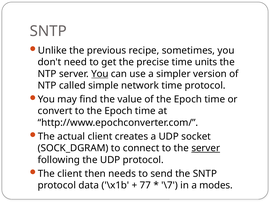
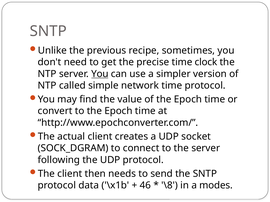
units: units -> clock (206, 62)
server underline: present -> none (206, 149)
77: 77 -> 46 (145, 186)
\7: \7 -> \8 (170, 186)
